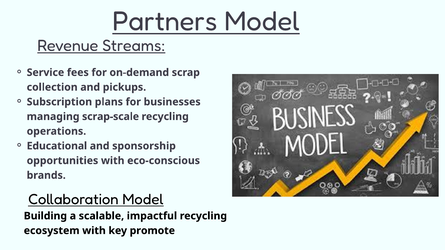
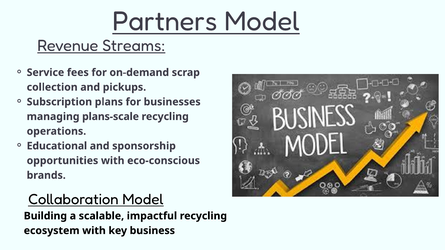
scrap-scale: scrap-scale -> plans-scale (111, 117)
promote: promote -> business (152, 231)
